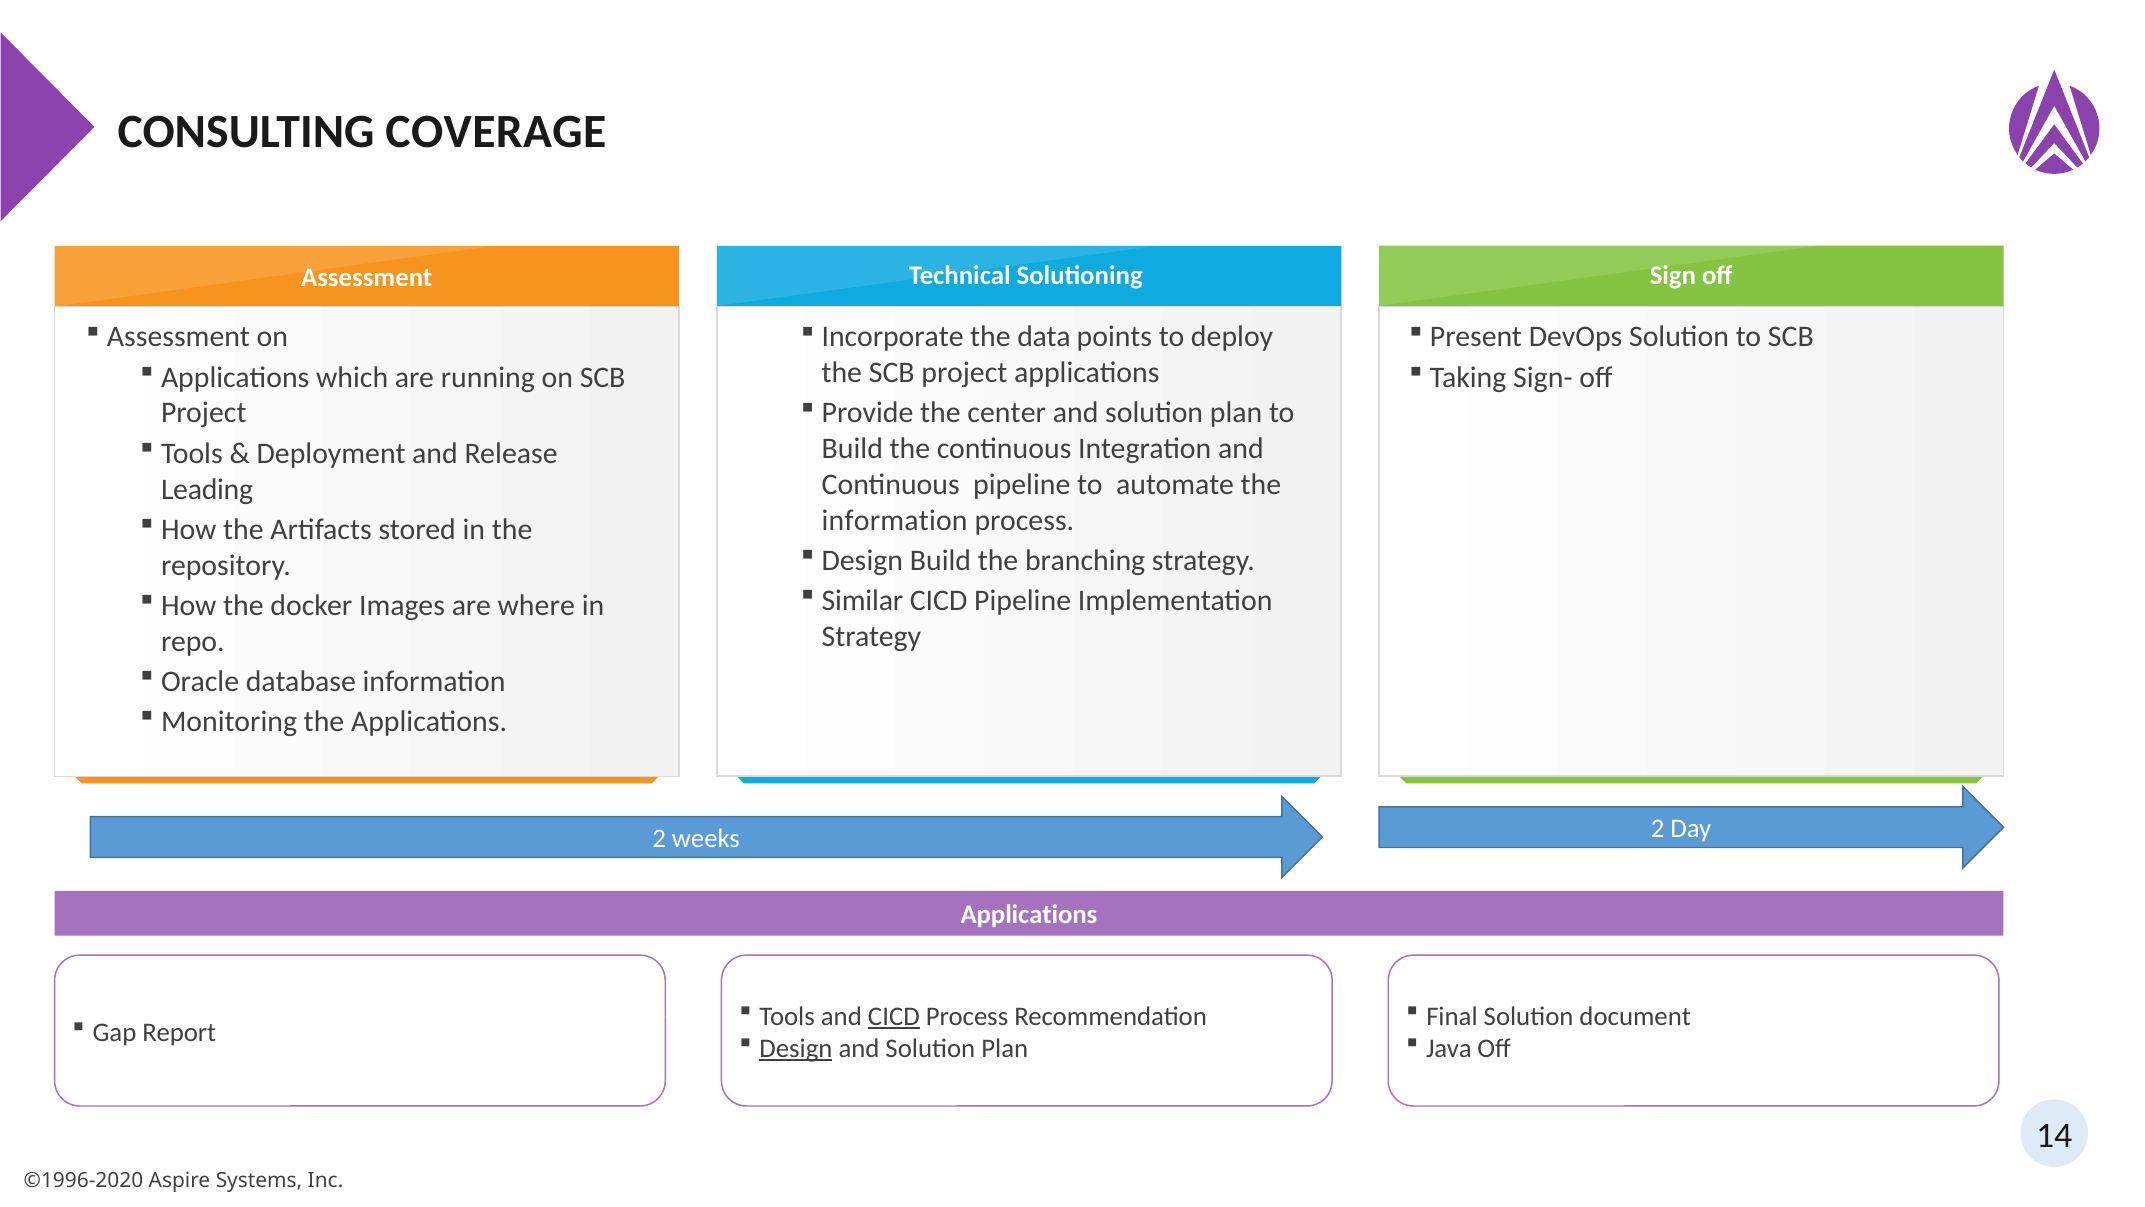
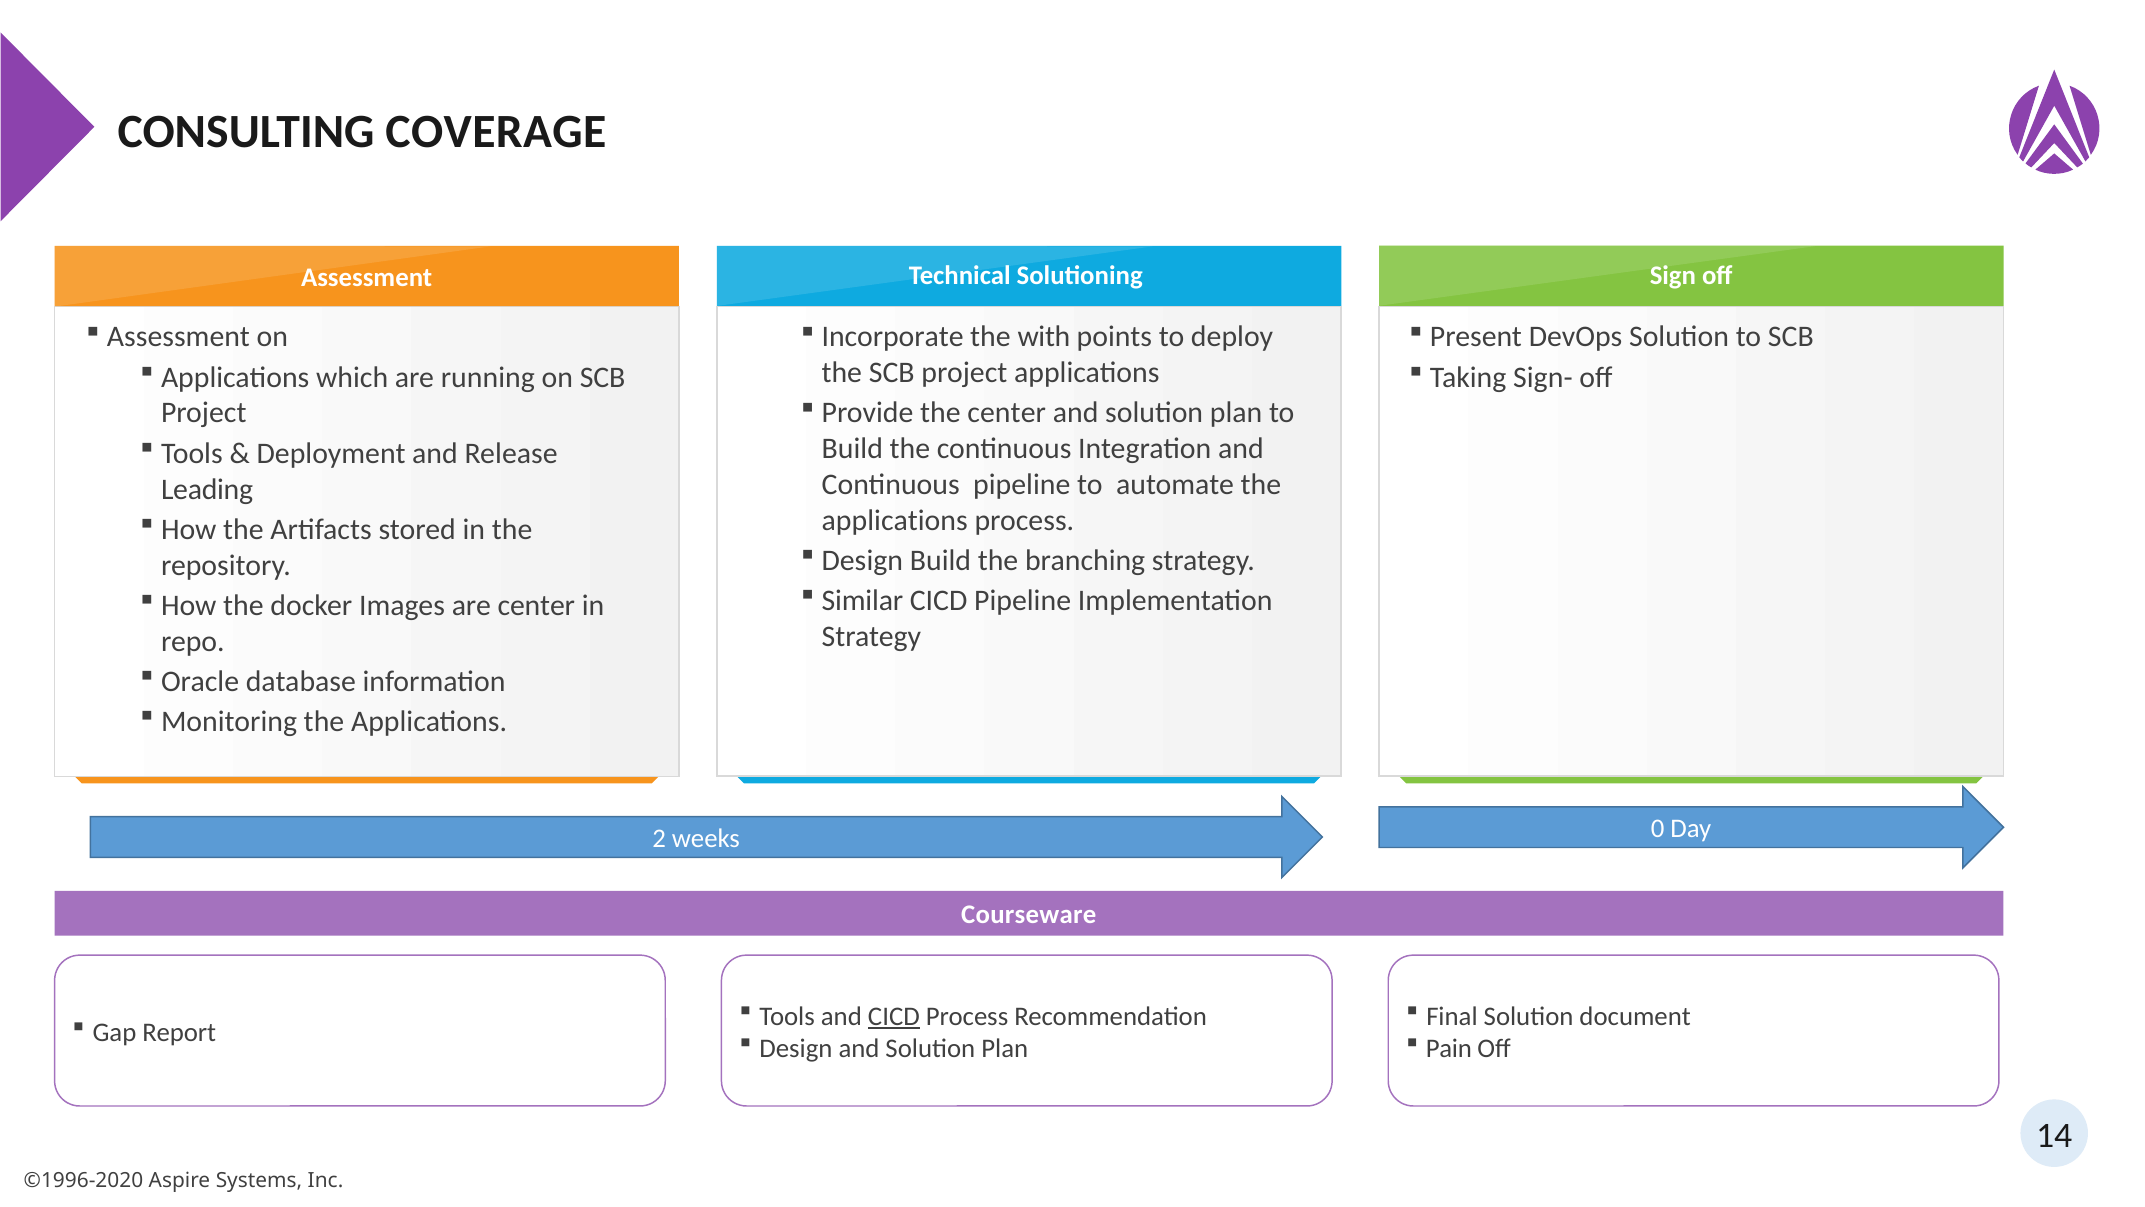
data: data -> with (1044, 337)
information: information -> applications (895, 520)
are where: where -> center (536, 605)
weeks 2: 2 -> 0 (1658, 829)
Applications: Applications -> Courseware (1029, 915)
Design underline: present -> none (796, 1048)
Java: Java -> Pain (1449, 1048)
